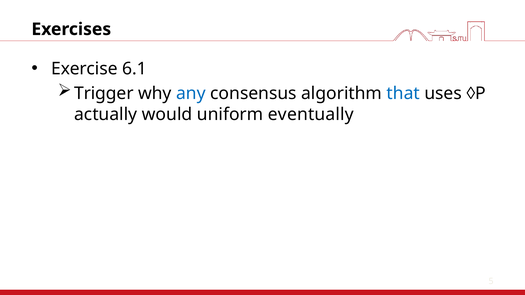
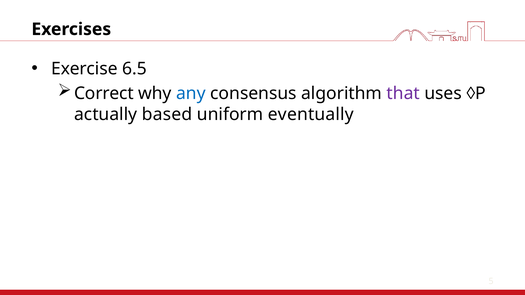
6.1: 6.1 -> 6.5 (135, 69)
Trigger: Trigger -> Correct (104, 93)
that colour: blue -> purple (403, 93)
would: would -> based (167, 114)
